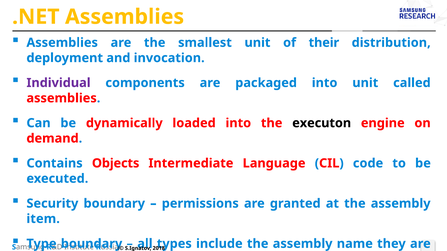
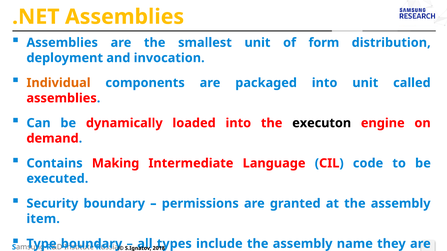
their: their -> form (324, 43)
Individual colour: purple -> orange (59, 83)
Objects: Objects -> Making (116, 164)
